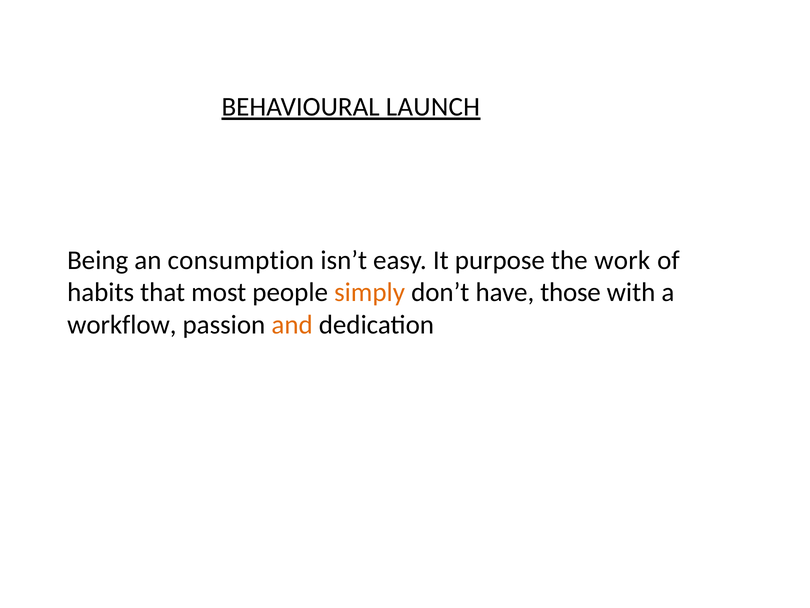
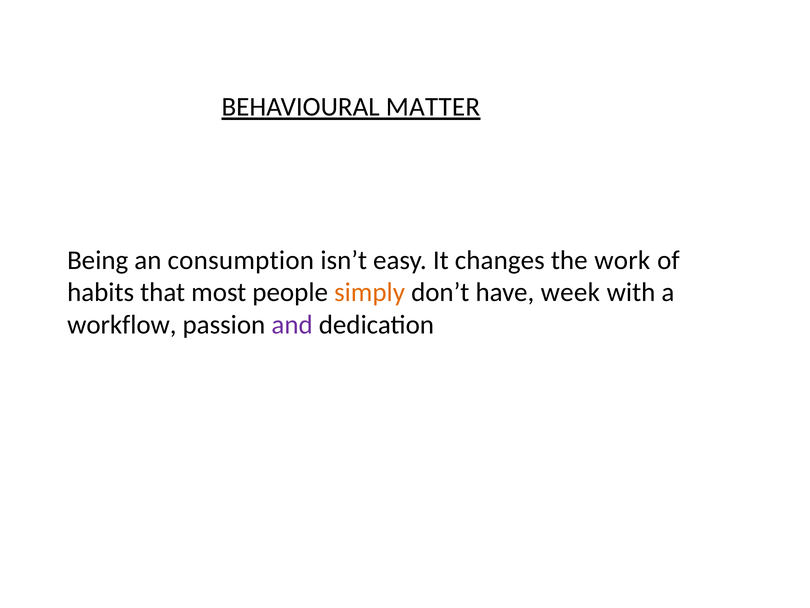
LAUNCH: LAUNCH -> MATTER (433, 107)
purpose: purpose -> changes (500, 260)
those: those -> week (570, 292)
and colour: orange -> purple (292, 325)
